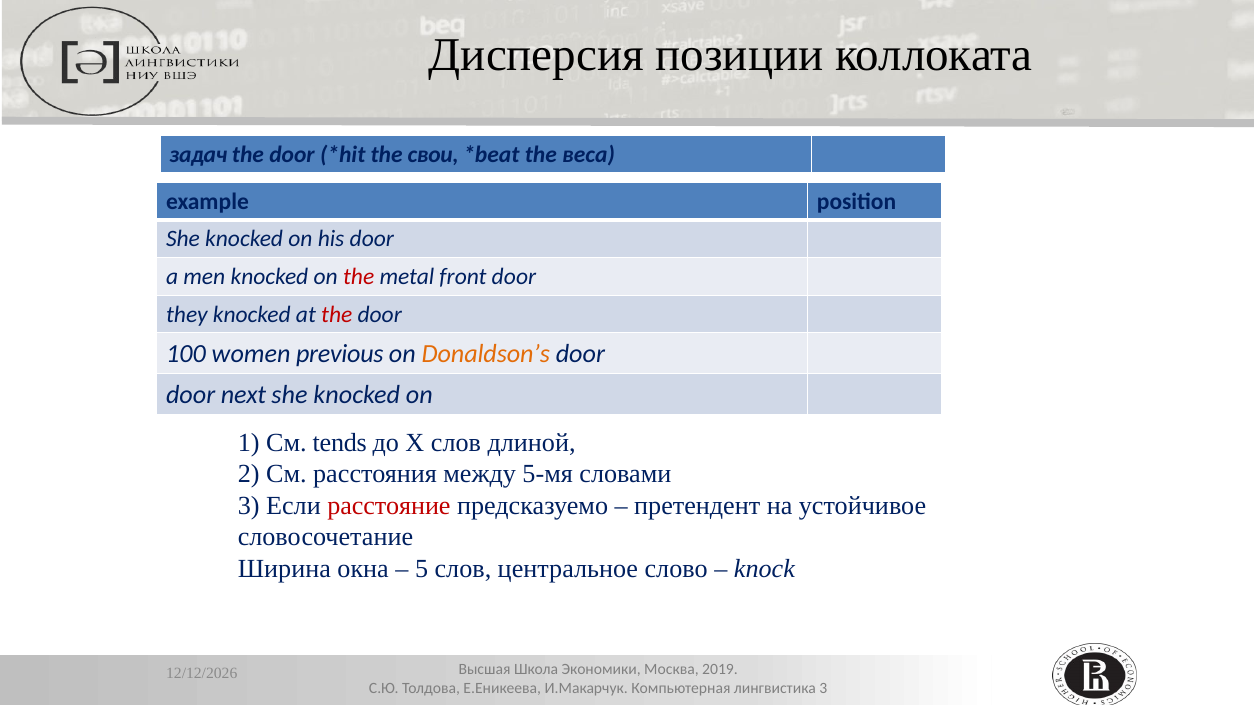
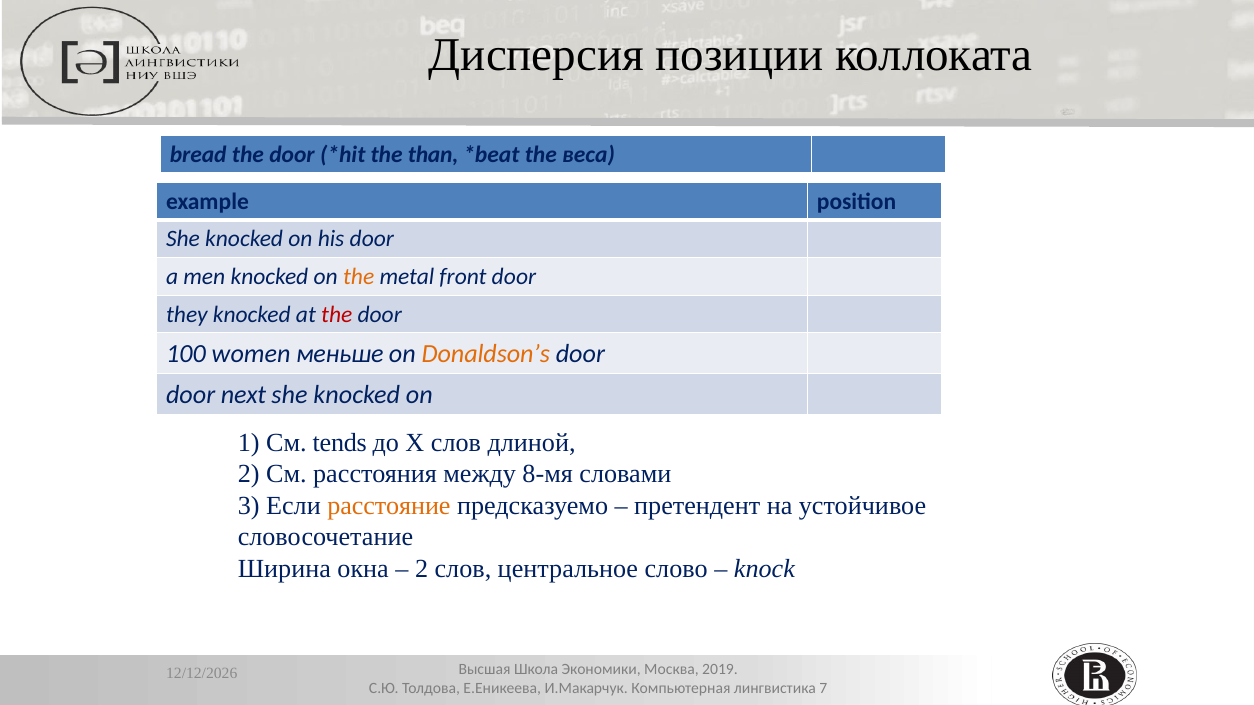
задач: задач -> bread (198, 155)
свои: свои -> than (433, 155)
the colour: red -> orange (359, 277)
previous: previous -> меньше (340, 354)
5-мя: 5-мя -> 8-мя (548, 475)
расстояние colour: red -> orange (389, 506)
5: 5 -> 2 (422, 569)
3: 3 -> 7 (823, 688)
